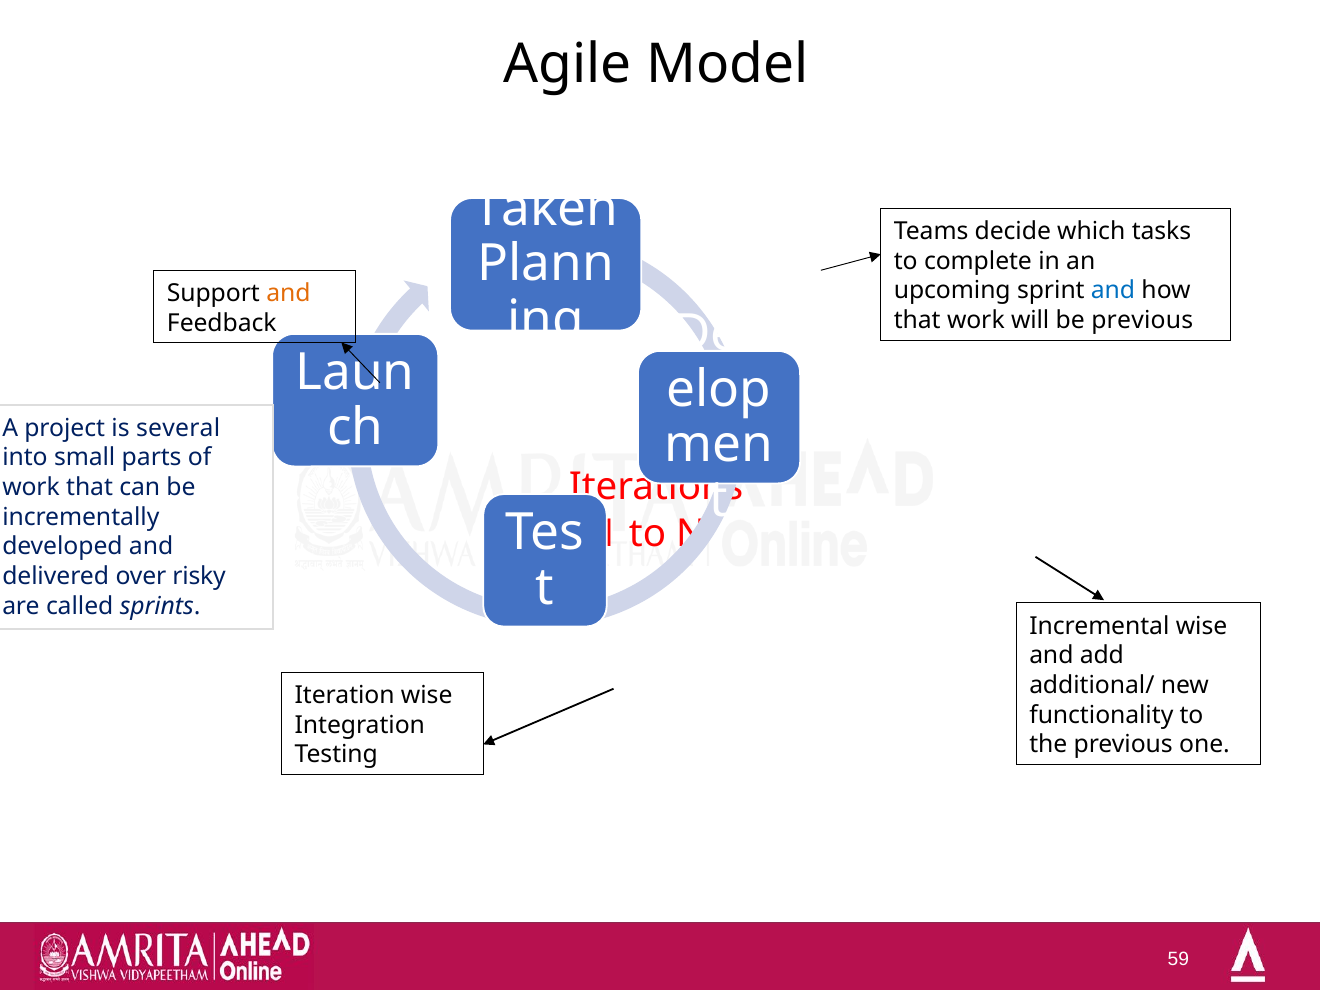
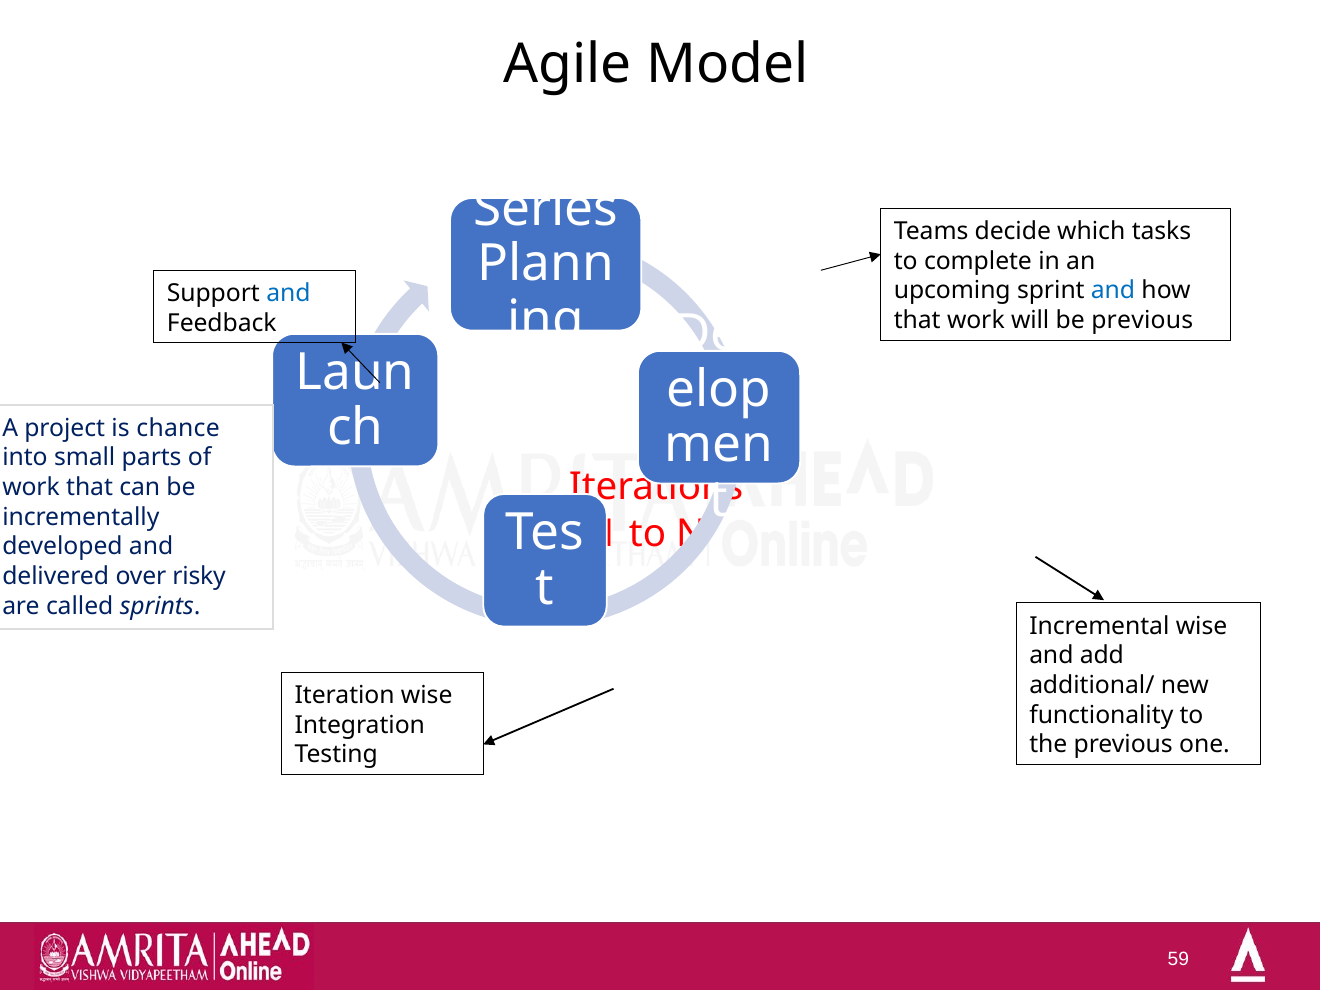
Taken: Taken -> Series (546, 208)
and colour: orange -> blue (288, 293)
several: several -> chance (178, 428)
